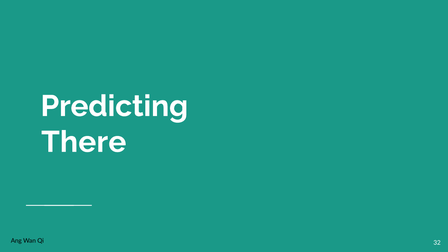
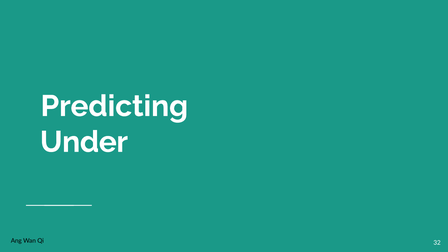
There: There -> Under (84, 142)
